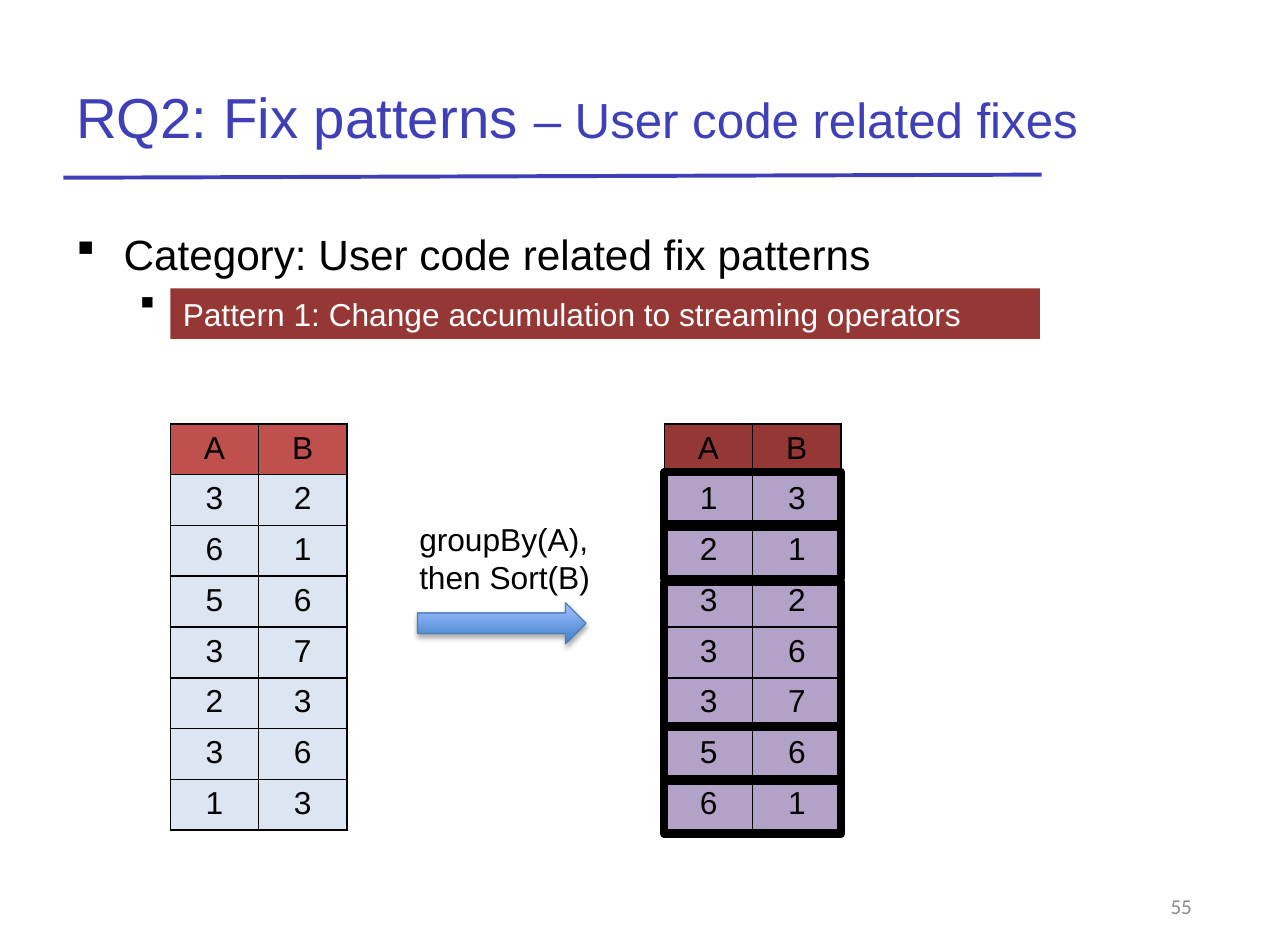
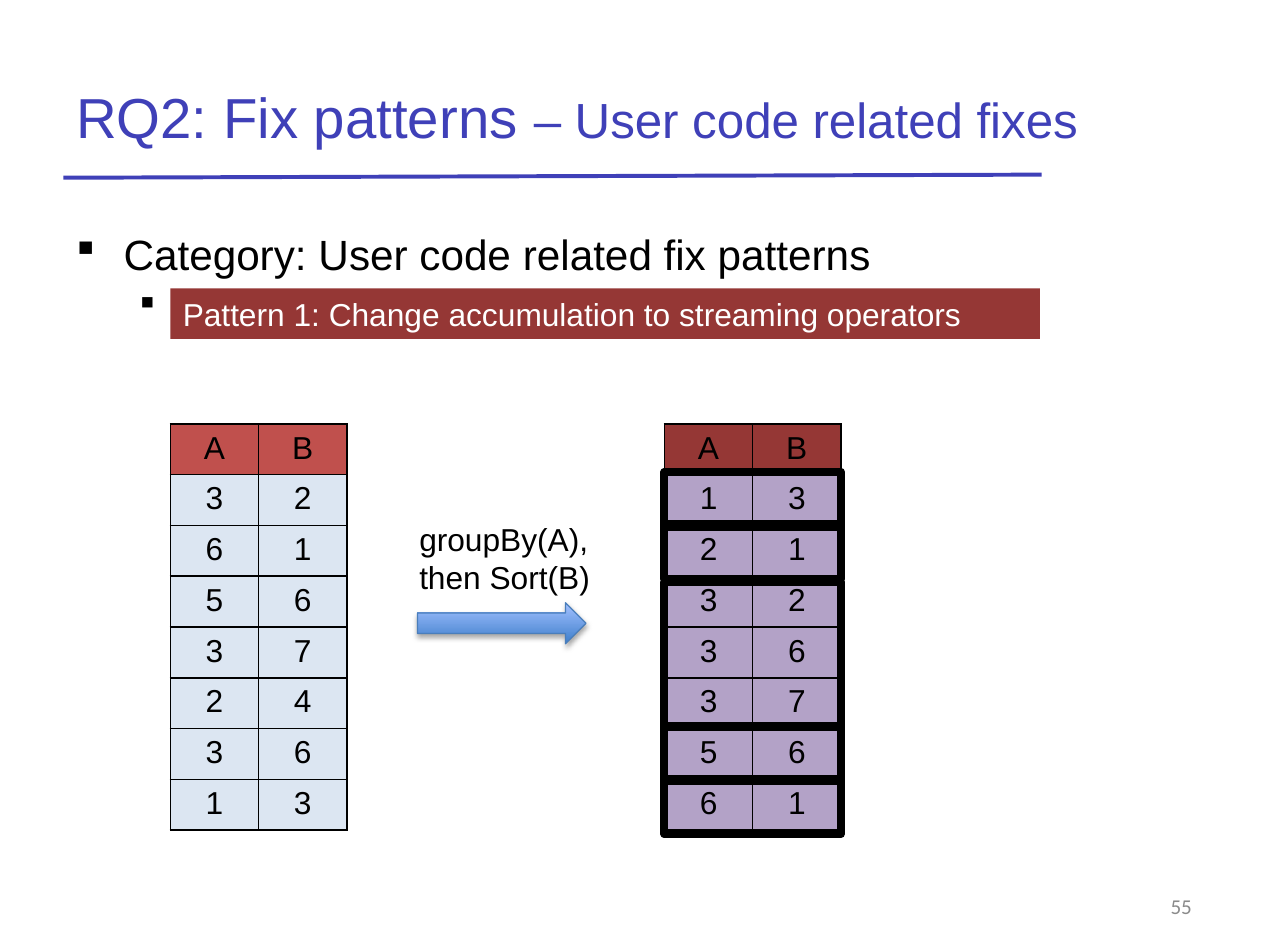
3: 3 -> 4 (303, 702)
